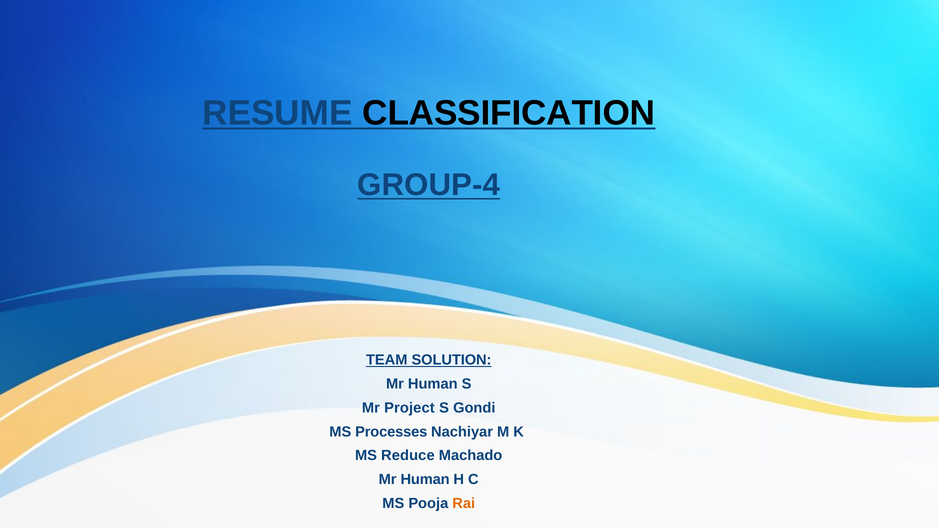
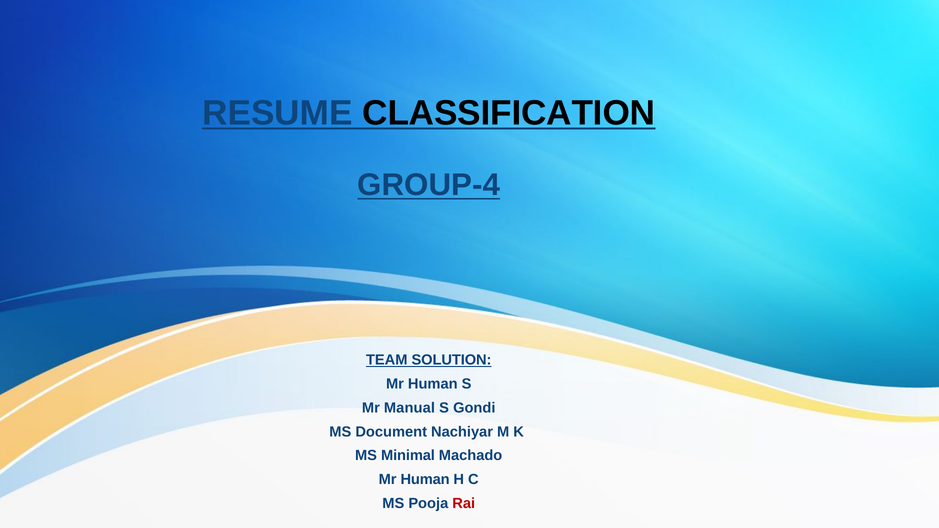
Project: Project -> Manual (409, 408)
Processes: Processes -> Document (391, 432)
Reduce: Reduce -> Minimal (408, 456)
Rai colour: orange -> red (464, 503)
